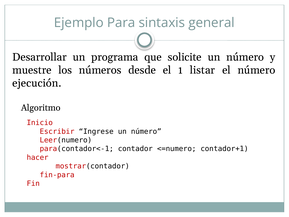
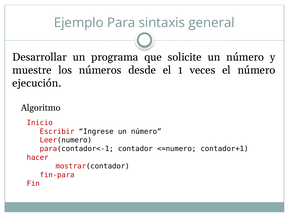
listar: listar -> veces (203, 70)
